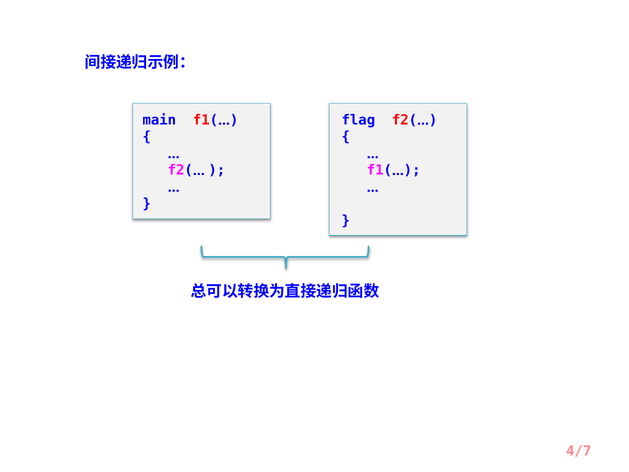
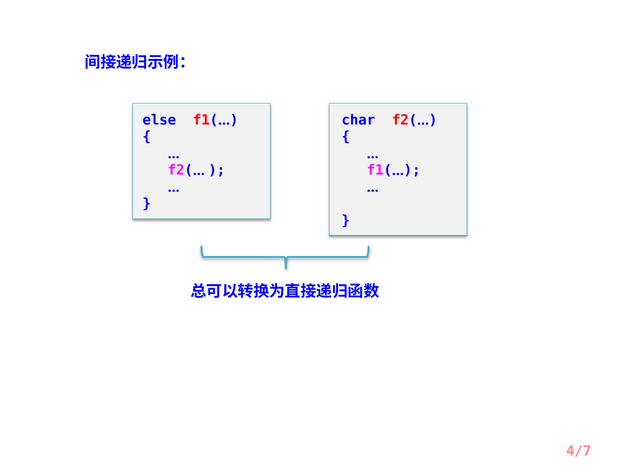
main: main -> else (159, 120)
flag: flag -> char (358, 120)
